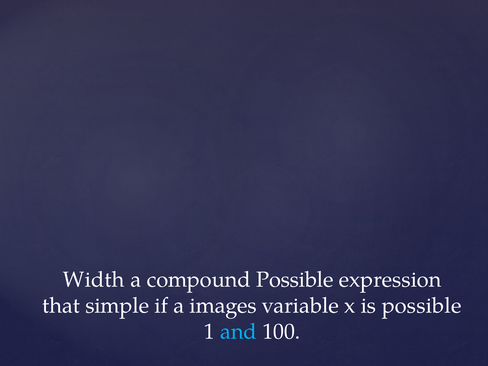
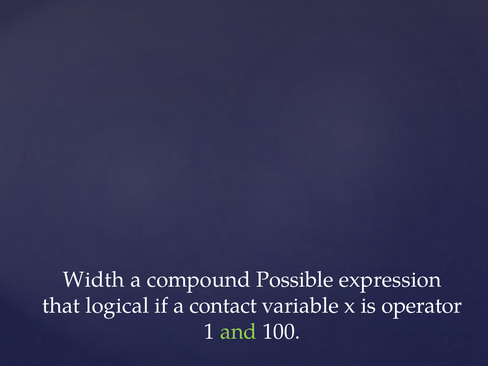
simple: simple -> logical (117, 306)
images: images -> contact (223, 306)
is possible: possible -> operator (422, 306)
and colour: light blue -> light green (239, 332)
